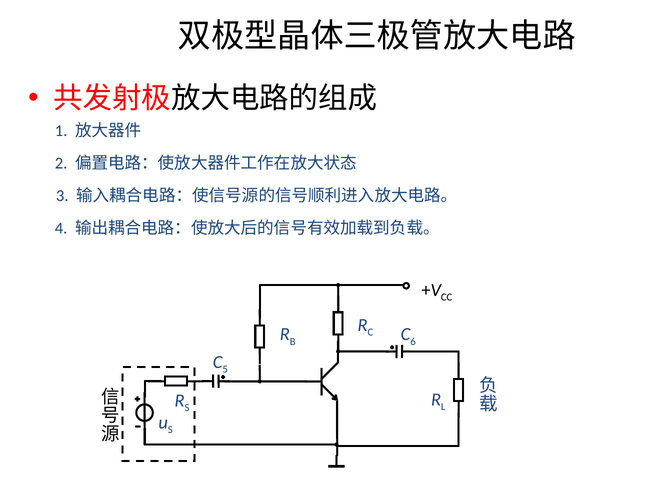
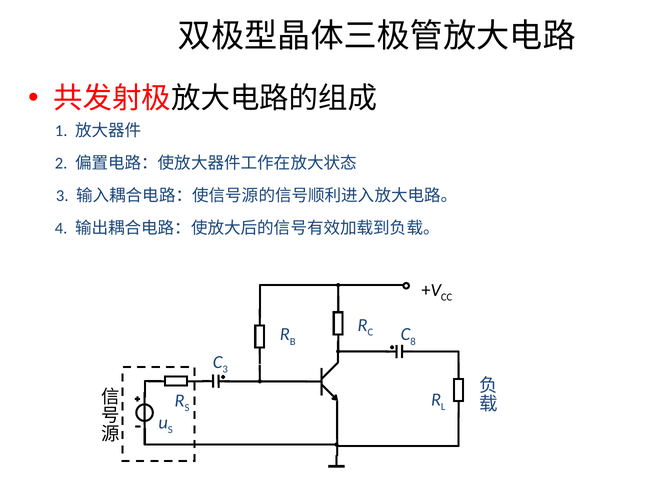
6: 6 -> 8 (413, 342)
5: 5 -> 3 (225, 369)
